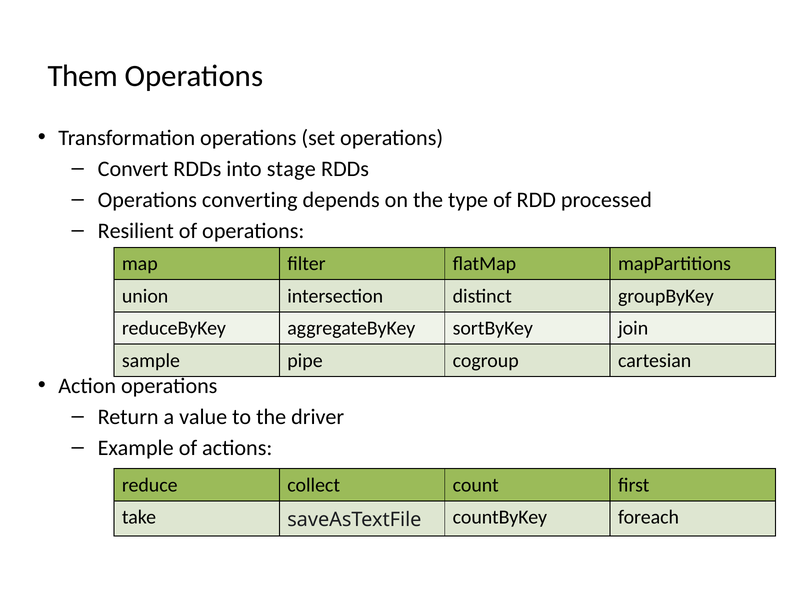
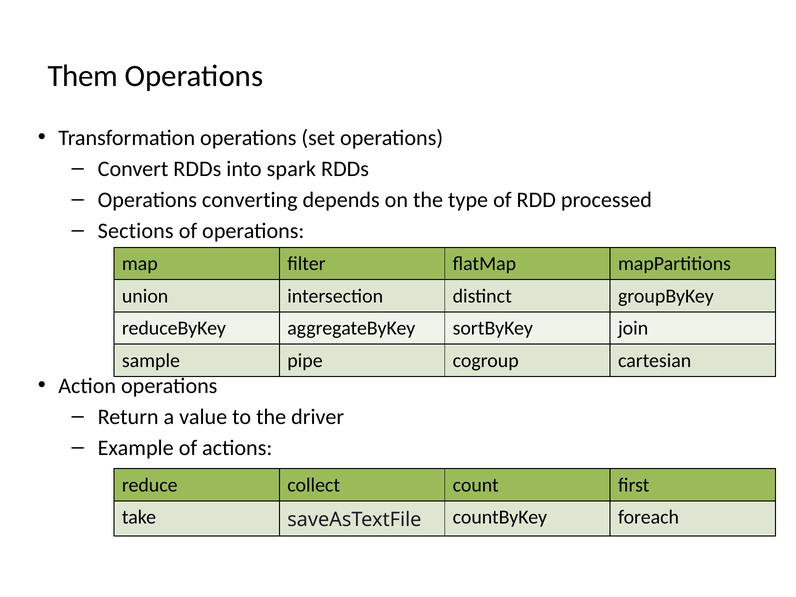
stage: stage -> spark (291, 169)
Resilient: Resilient -> Sections (136, 231)
